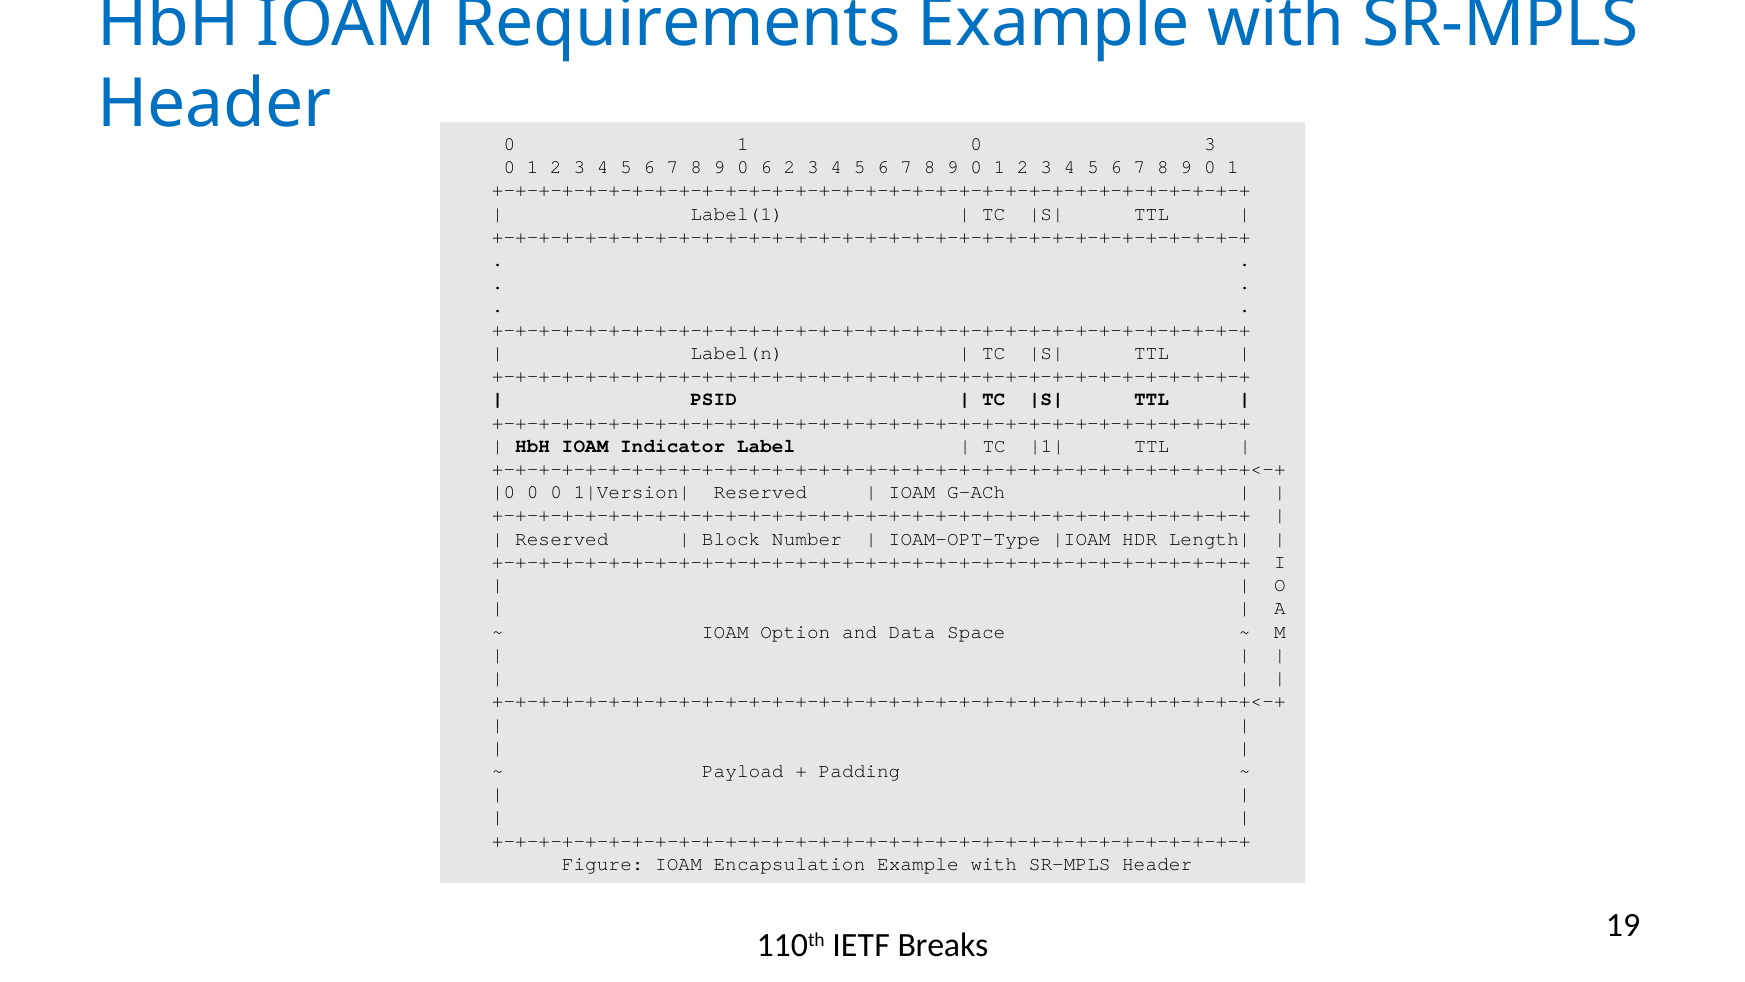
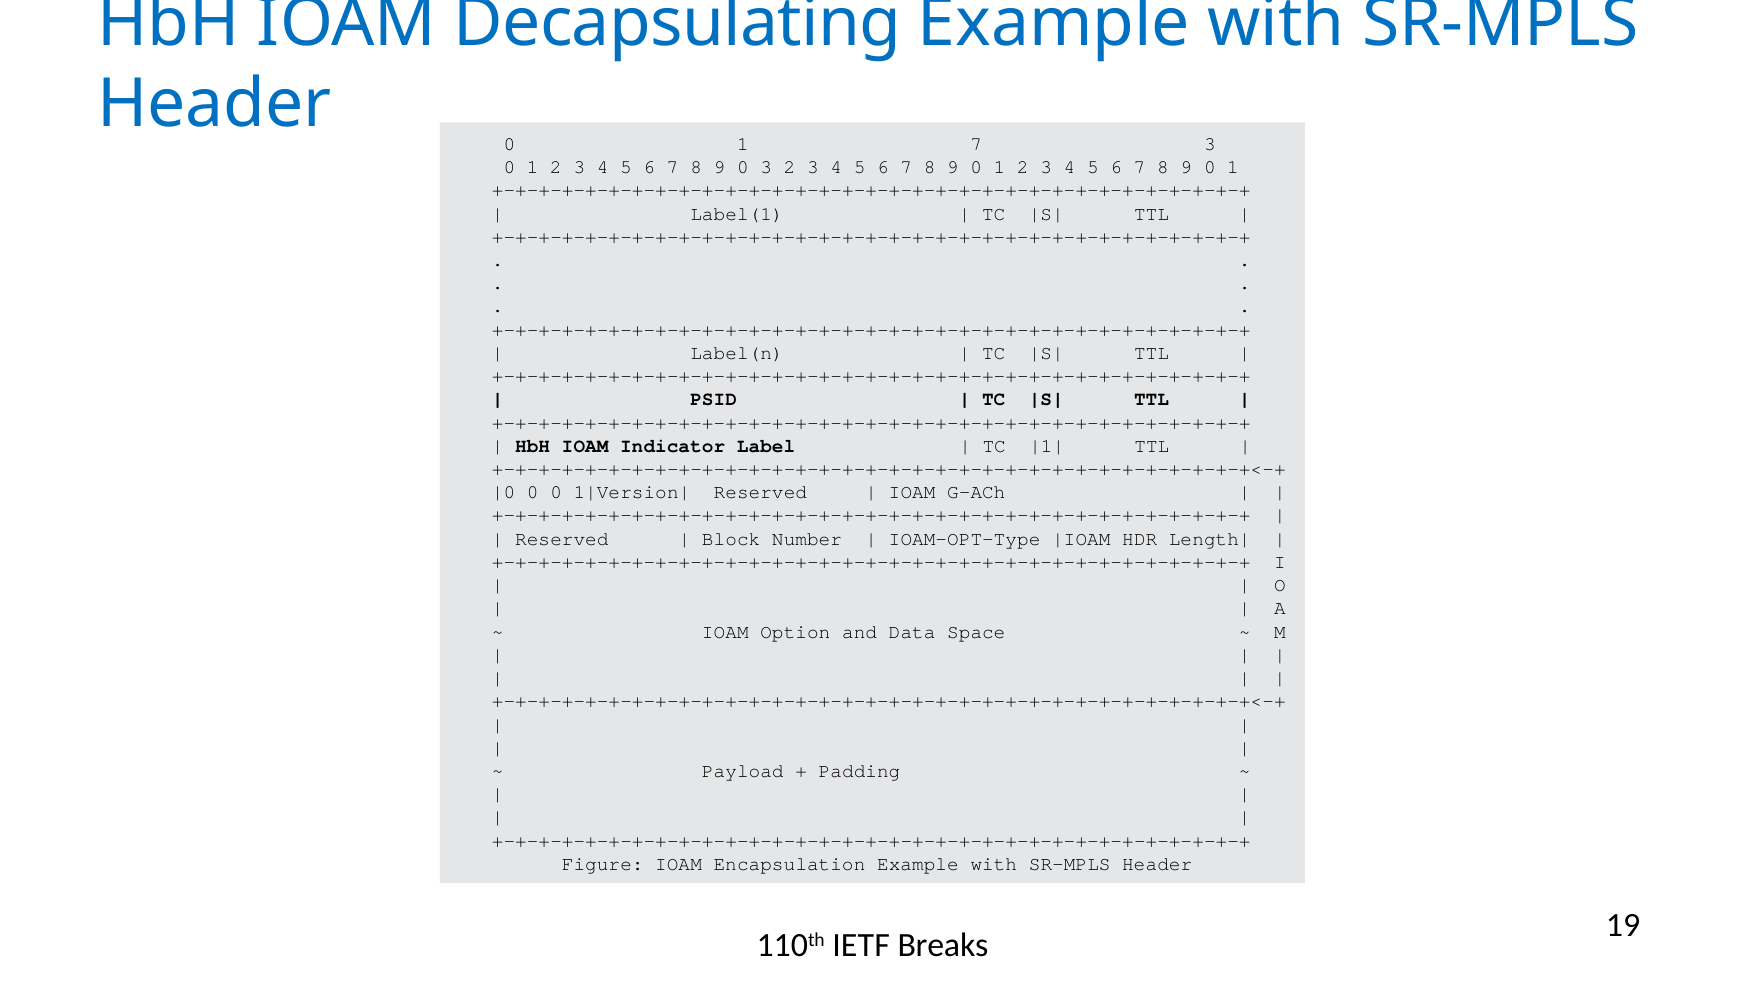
Requirements: Requirements -> Decapsulating (677, 23)
1 0: 0 -> 7 (976, 144)
0 6: 6 -> 3 (766, 167)
